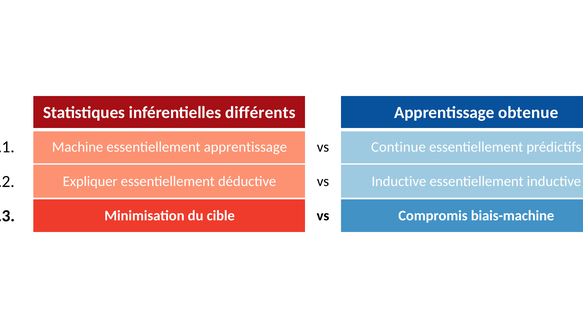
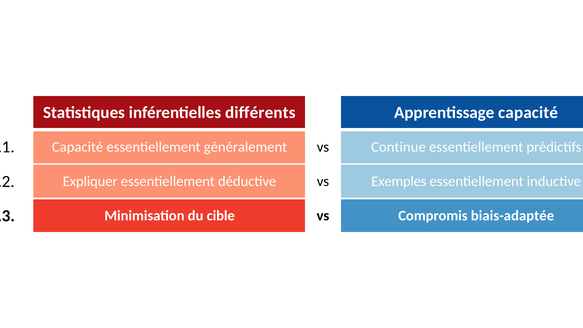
Apprentissage obtenue: obtenue -> capacité (528, 112)
Machine: Machine -> Capacité (78, 147)
essentiellement apprentissage: apprentissage -> généralement (245, 147)
vs Inductive: Inductive -> Exemples (399, 181)
biais-machine: biais-machine -> biais-adaptée (512, 216)
